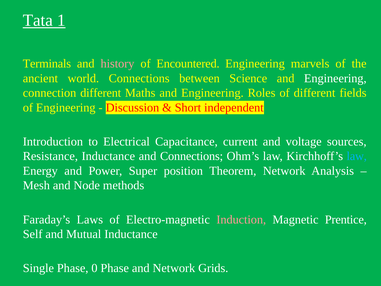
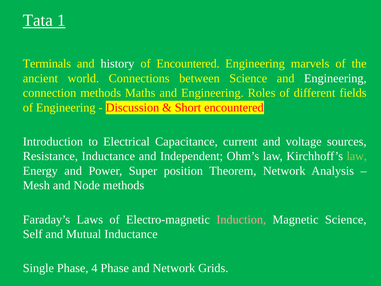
history colour: pink -> white (117, 64)
connection different: different -> methods (101, 93)
Short independent: independent -> encountered (234, 107)
and Connections: Connections -> Independent (192, 156)
law colour: light blue -> light green (357, 156)
Magnetic Prentice: Prentice -> Science (346, 219)
0: 0 -> 4 (94, 268)
